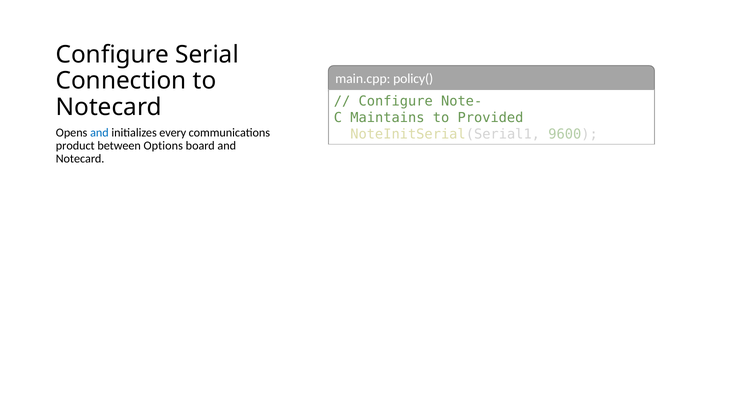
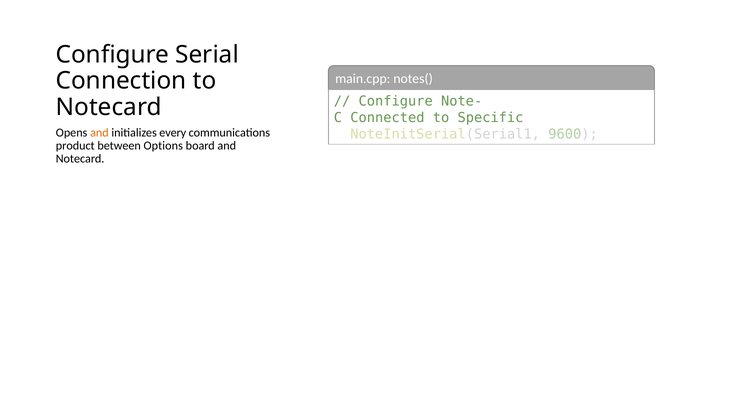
policy(: policy( -> notes( (413, 79)
Maintains: Maintains -> Connected (387, 118)
Provided: Provided -> Specific (491, 118)
and colour: blue -> orange (99, 133)
